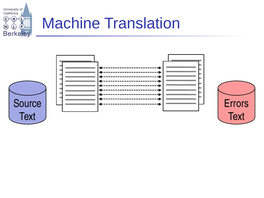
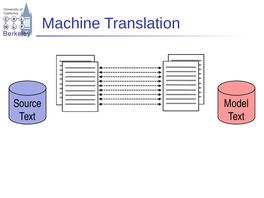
Errors: Errors -> Model (236, 103)
